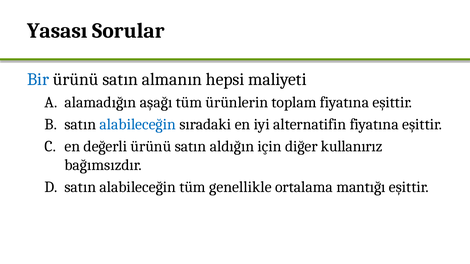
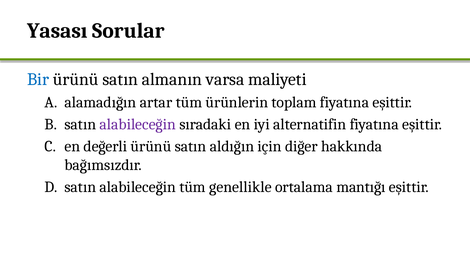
hepsi: hepsi -> varsa (225, 80)
aşağı: aşağı -> artar (156, 103)
alabileceğin colour: blue -> purple (138, 125)
kullanırız: kullanırız -> hakkında (352, 146)
